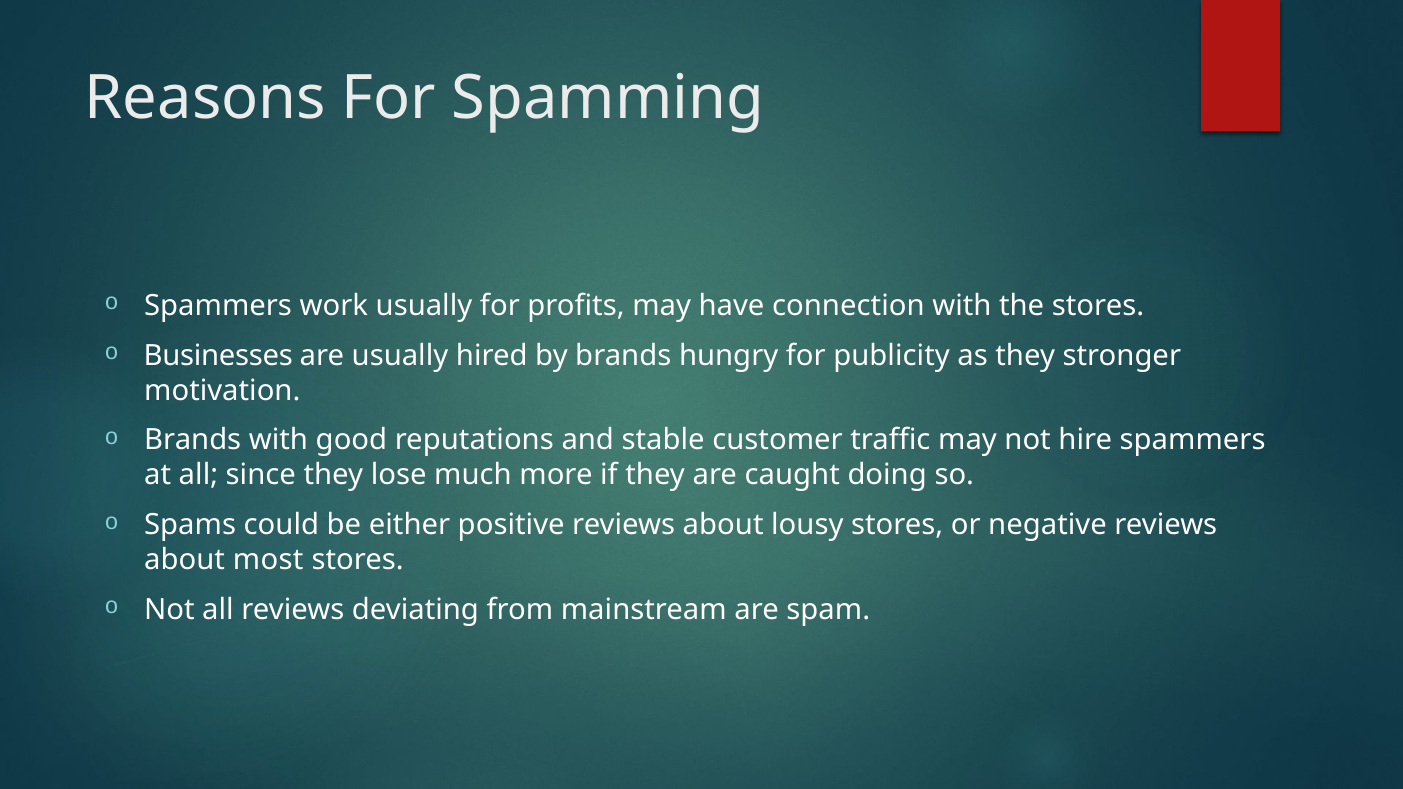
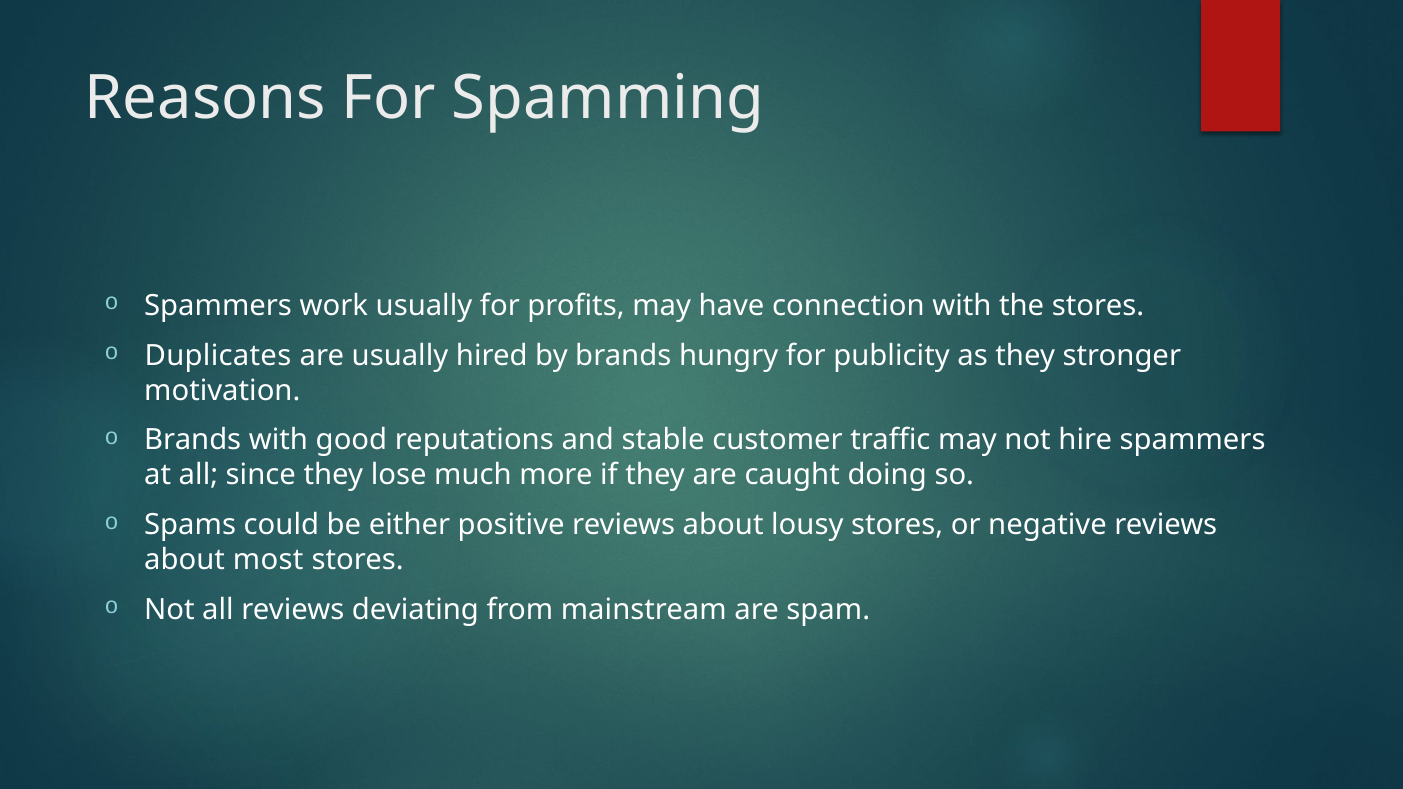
Businesses: Businesses -> Duplicates (218, 355)
